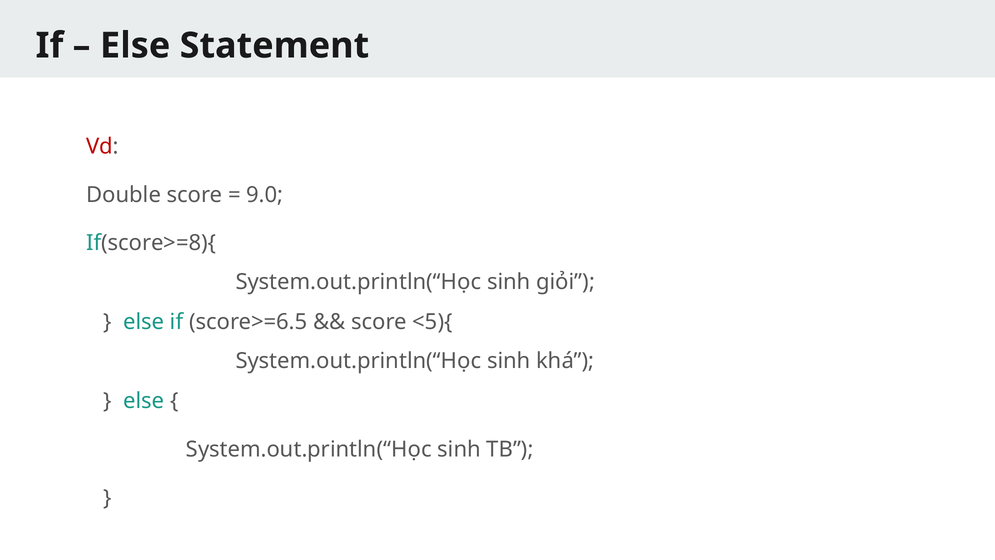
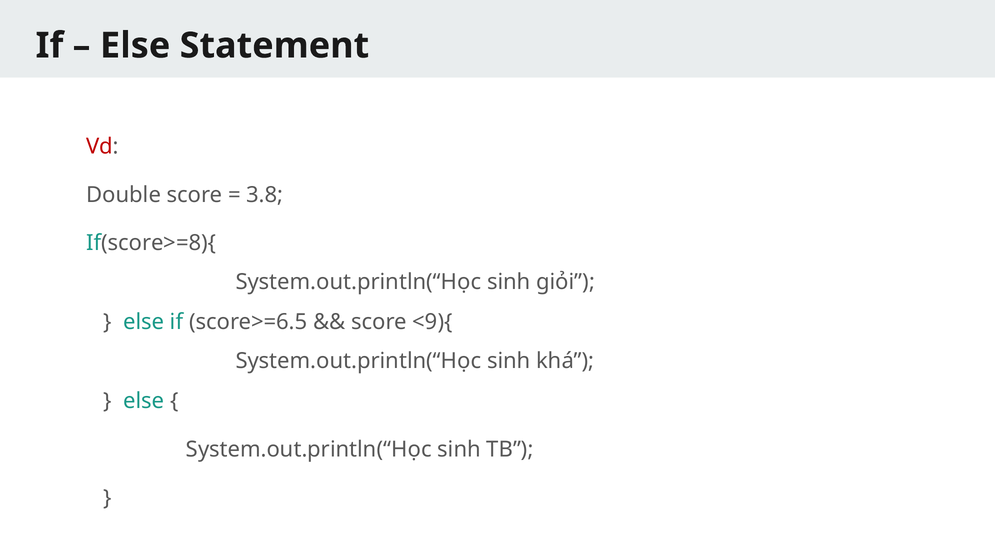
9.0: 9.0 -> 3.8 (265, 195)
<5){: <5){ -> <9){ (432, 322)
